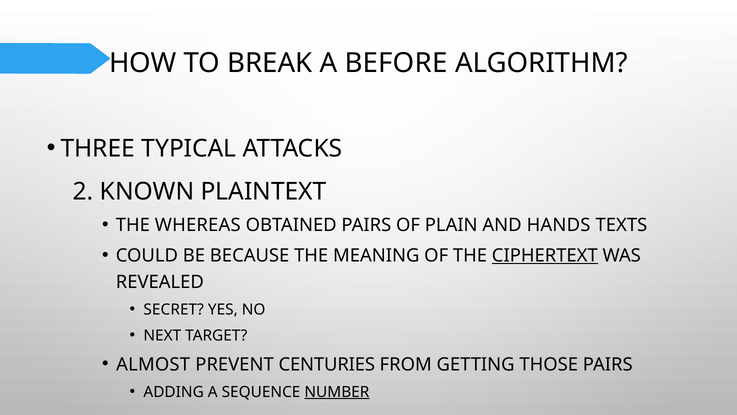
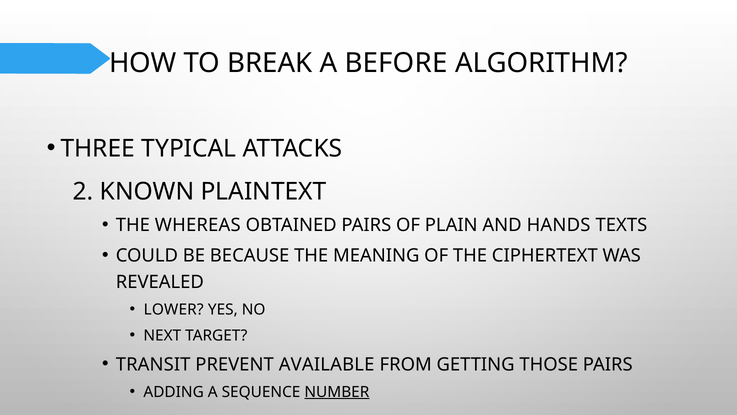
CIPHERTEXT underline: present -> none (545, 255)
SECRET: SECRET -> LOWER (174, 309)
ALMOST: ALMOST -> TRANSIT (153, 364)
CENTURIES: CENTURIES -> AVAILABLE (327, 364)
